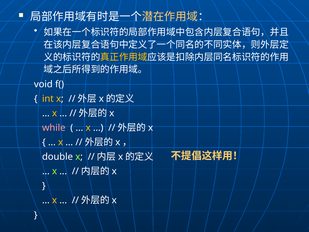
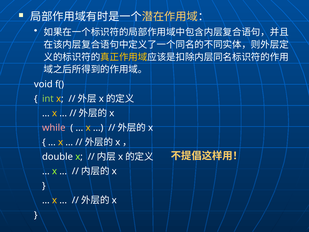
int colour: yellow -> light green (48, 99)
